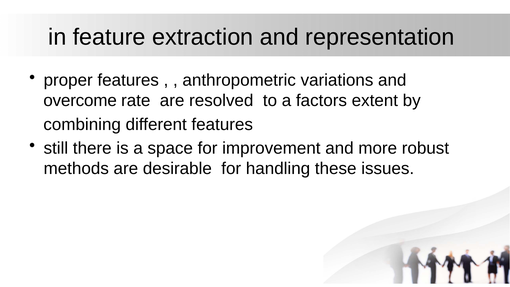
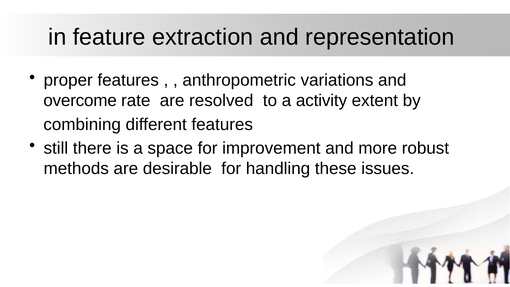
factors: factors -> activity (322, 101)
